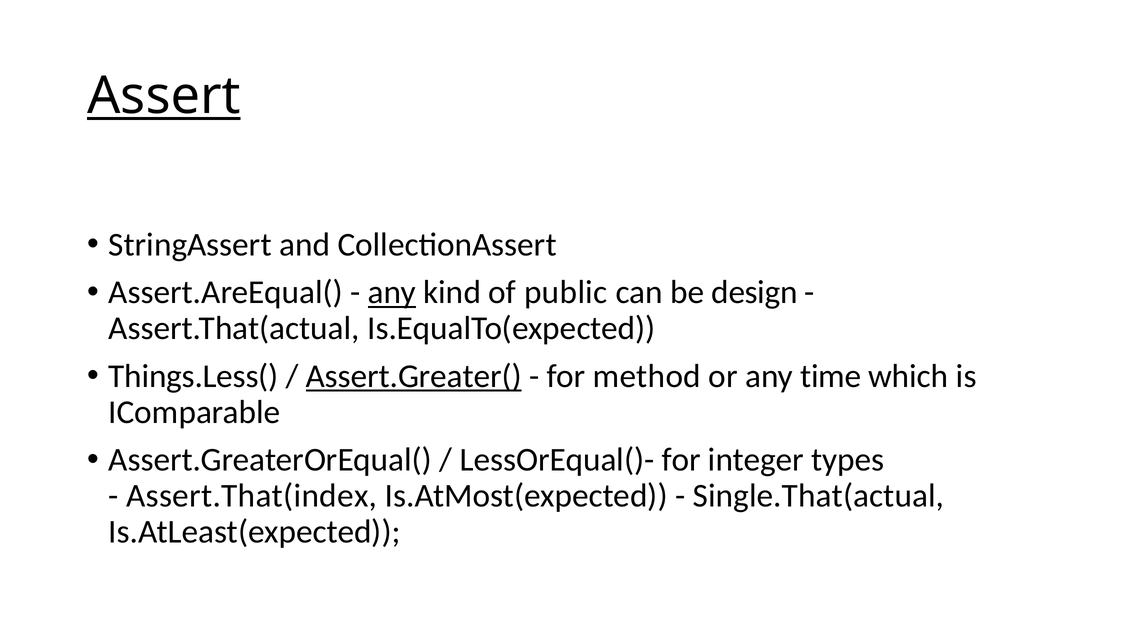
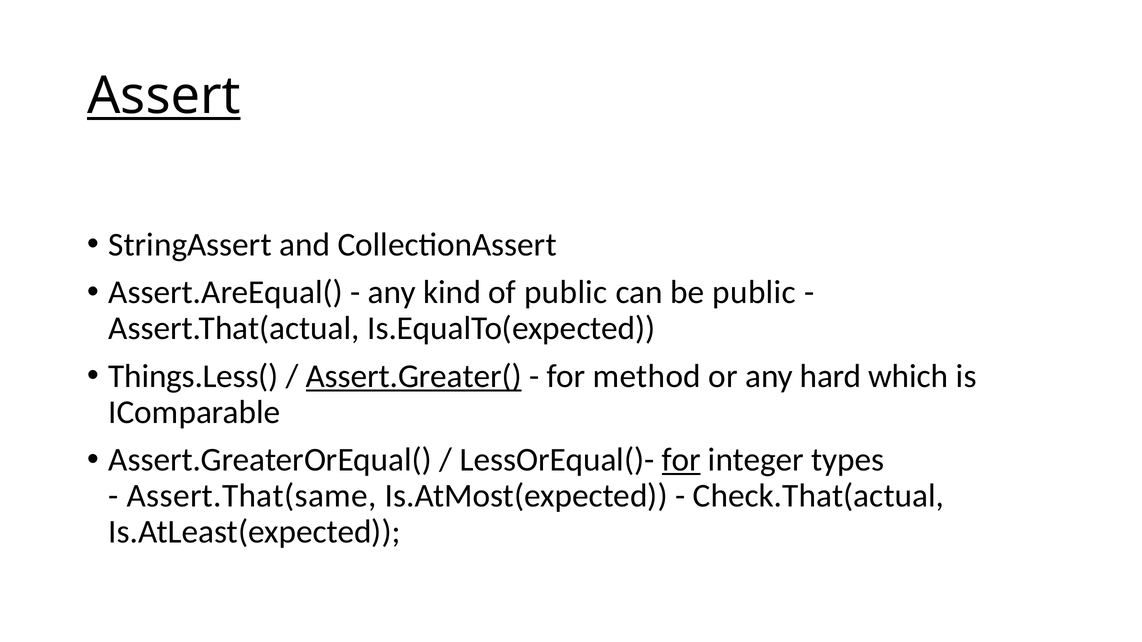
any underline: present -> none (392, 293)
be design: design -> public (754, 293)
time: time -> hard (831, 376)
for underline: none -> present (681, 460)
Assert.That(index: Assert.That(index -> Assert.That(same (252, 496)
Single.That(actual: Single.That(actual -> Check.That(actual (818, 496)
